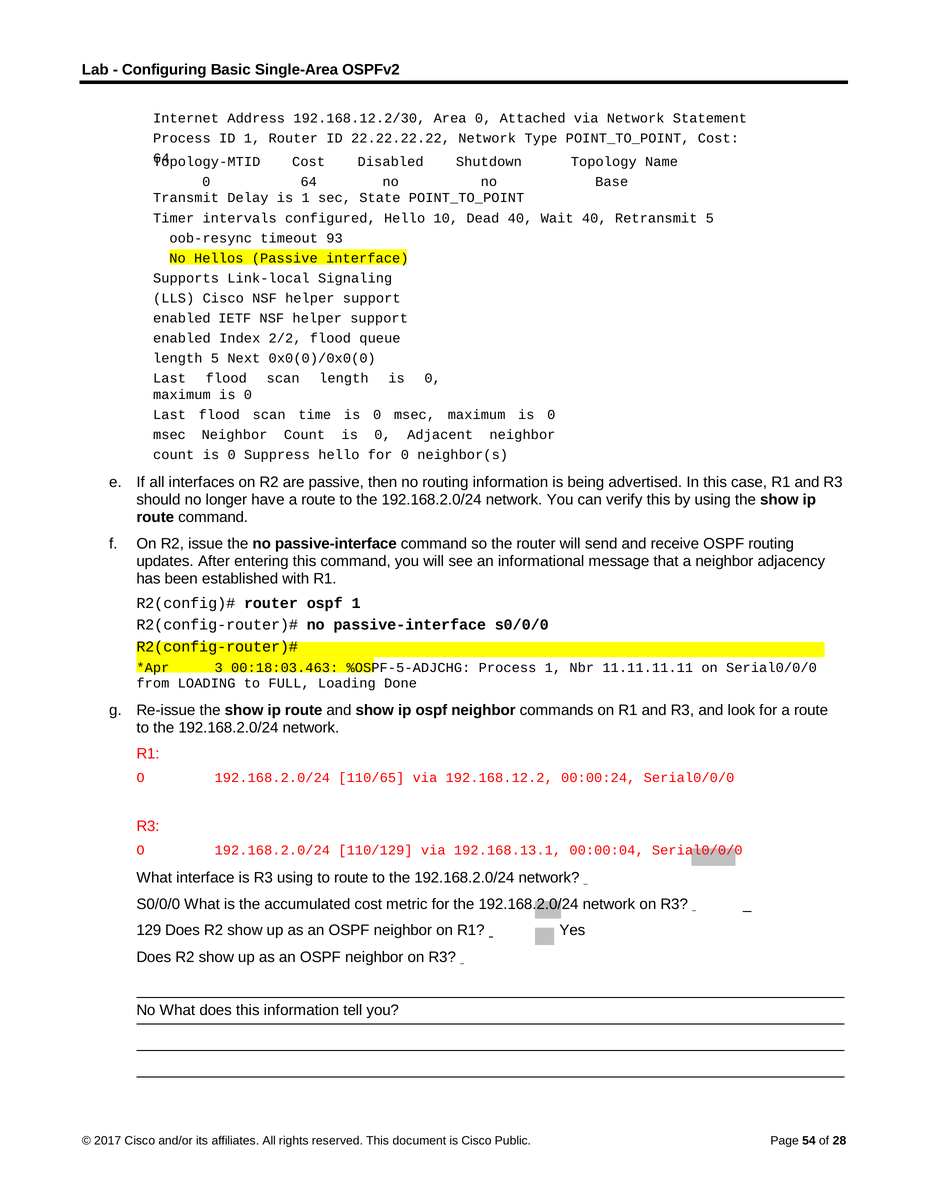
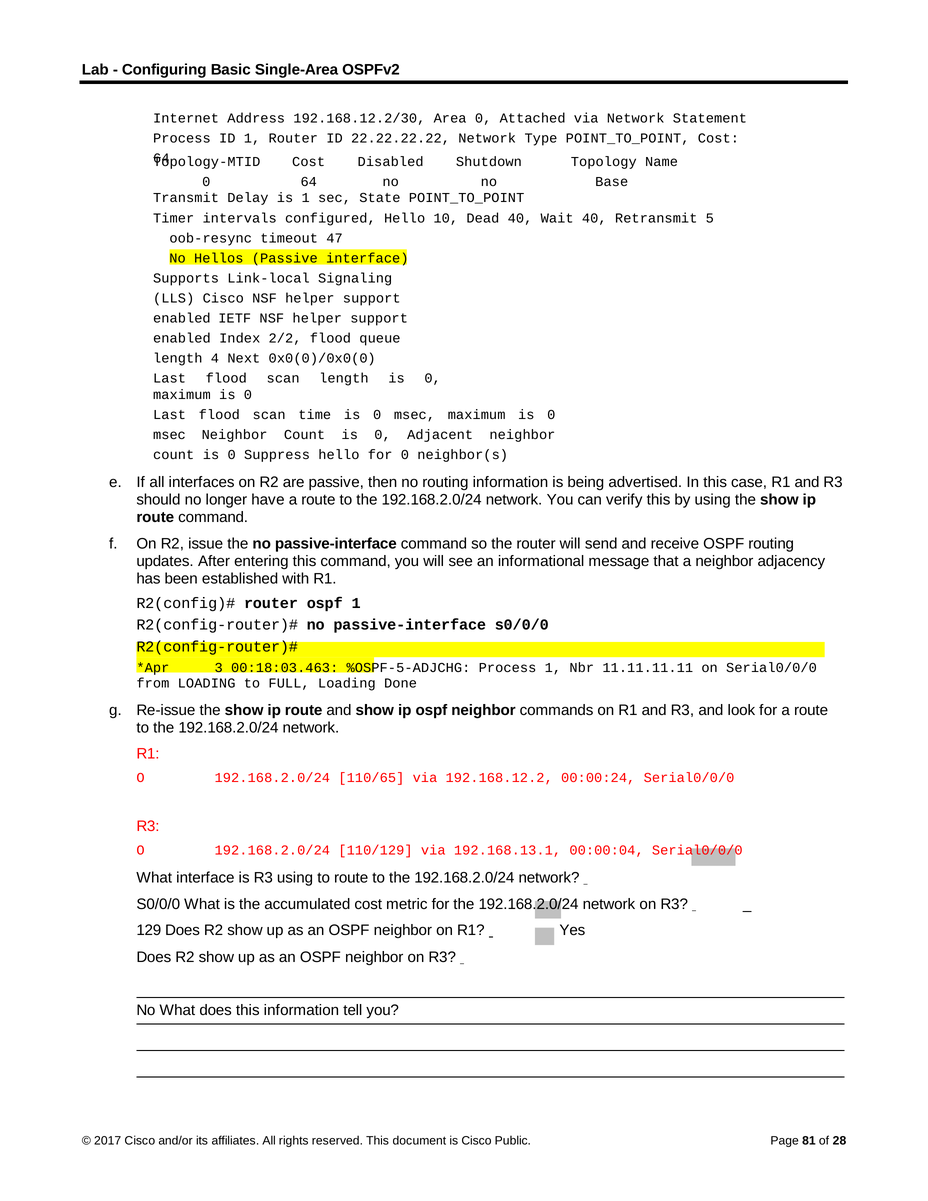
93: 93 -> 47 (335, 238)
length 5: 5 -> 4 (215, 358)
54: 54 -> 81 (809, 1141)
